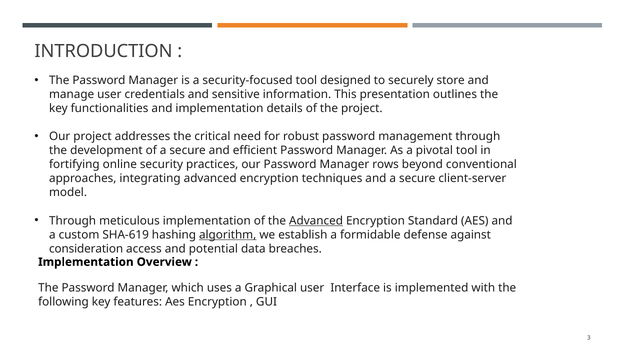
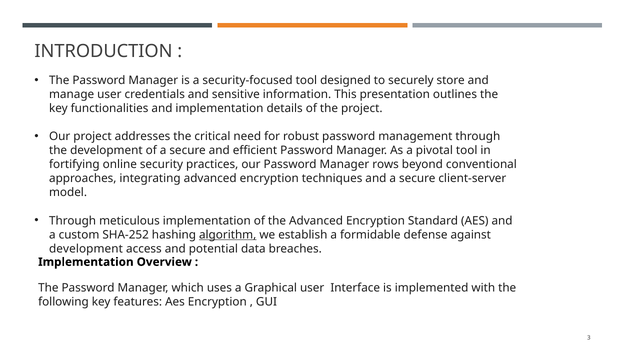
Advanced underline: present -> none (316, 221)
SHA-619: SHA-619 -> SHA-252 (126, 235)
consideration: consideration -> development (86, 249)
